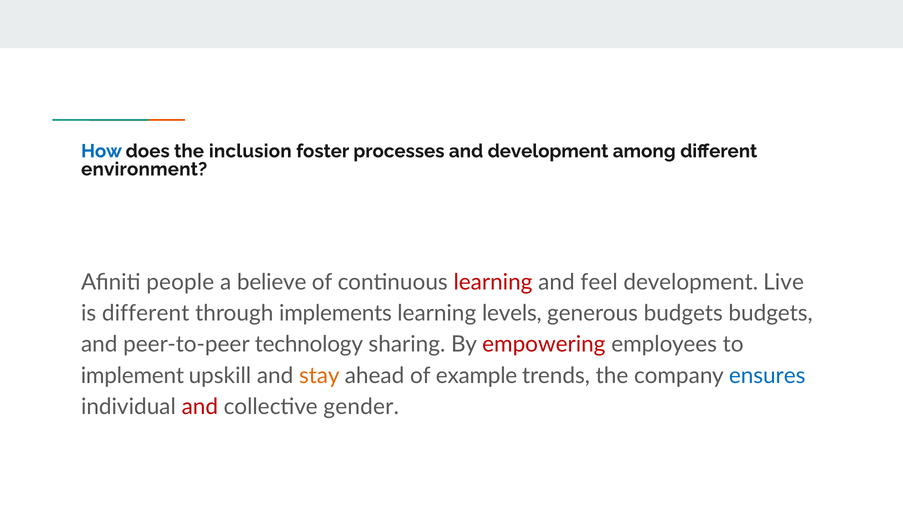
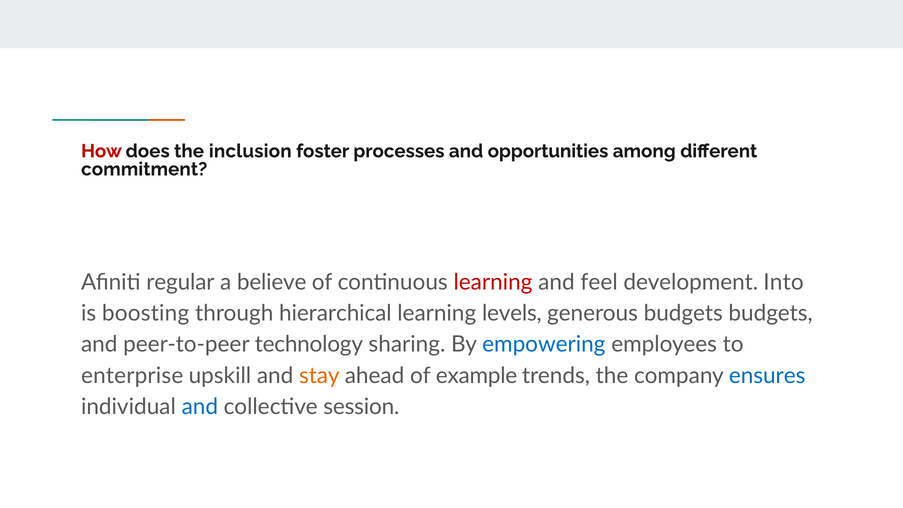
How colour: blue -> red (101, 151)
and development: development -> opportunities (548, 151)
environment: environment -> commitment (144, 169)
people: people -> regular (180, 282)
Live: Live -> Into (784, 282)
is different: different -> boosting (146, 313)
implements: implements -> hierarchical (335, 313)
empowering colour: red -> blue (544, 344)
implement: implement -> enterprise (132, 376)
and colour: red -> blue (200, 407)
gender: gender -> session (361, 407)
